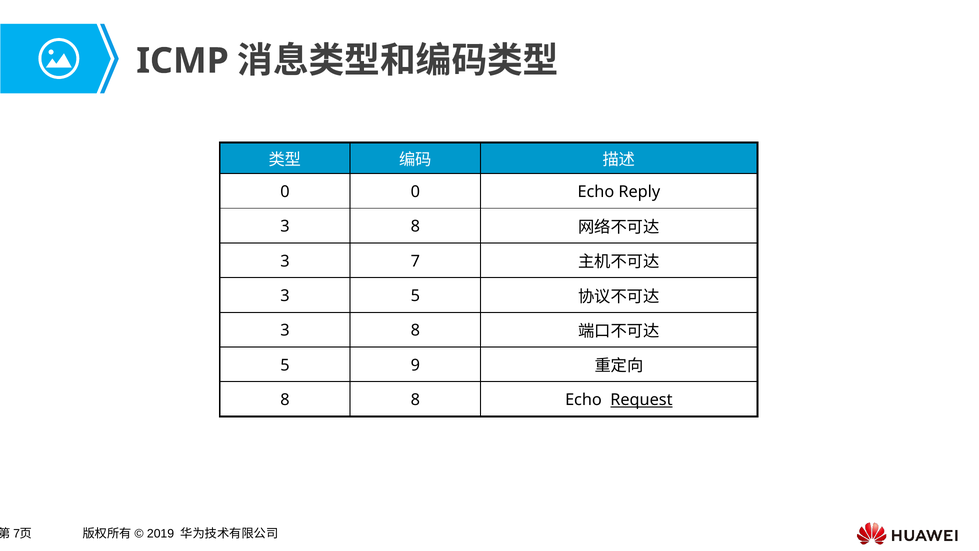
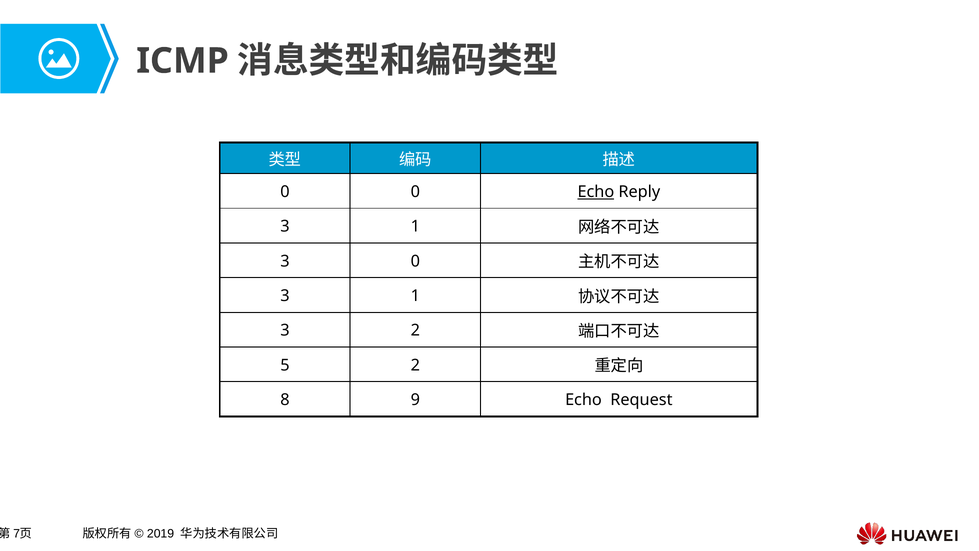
Echo underline: none -> present (596, 192)
8: 8 -> 1 (415, 226)
3 7: 7 -> 0 (415, 261)
5: 5 -> 1 (415, 296)
8: 8 -> 2 (415, 330)
5 9: 9 -> 2 (415, 365)
8 8: 8 -> 9 (415, 400)
Request underline: present -> none (641, 400)
